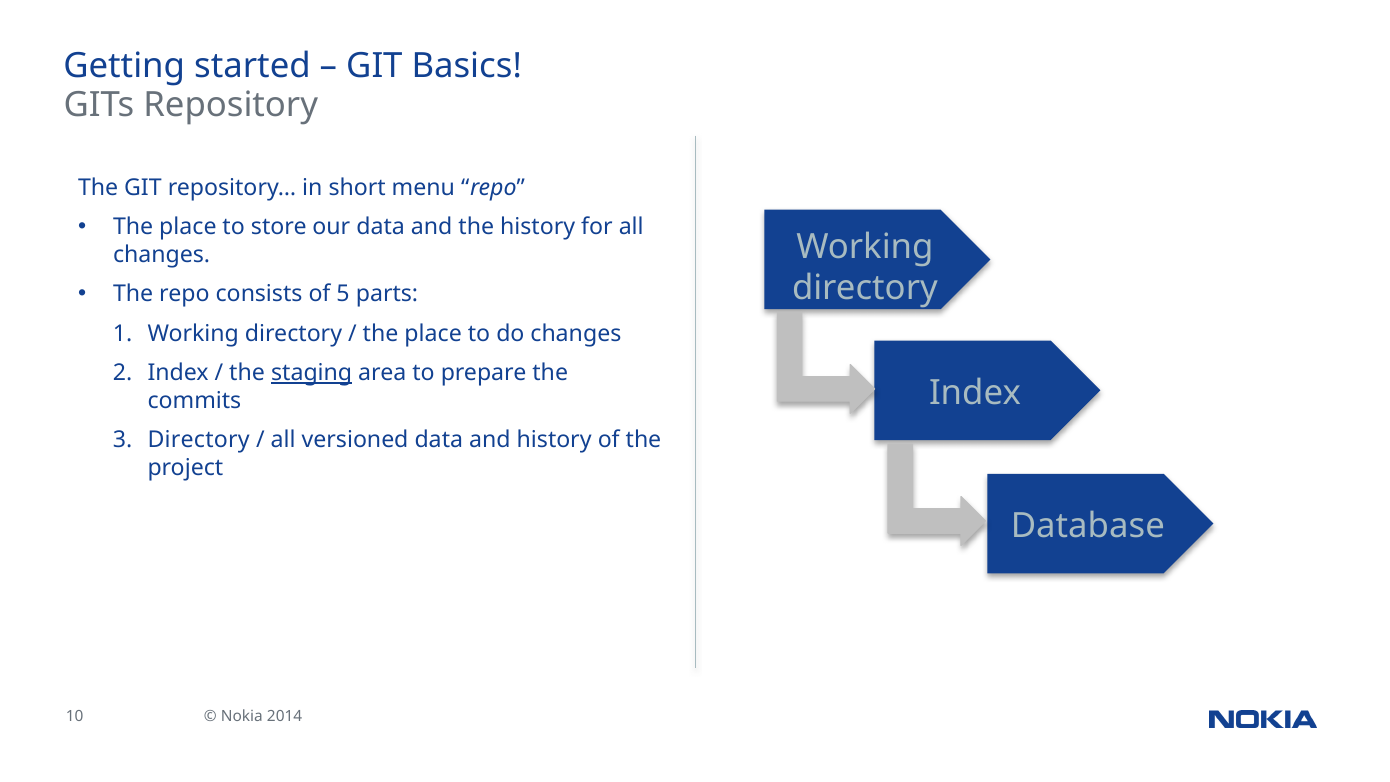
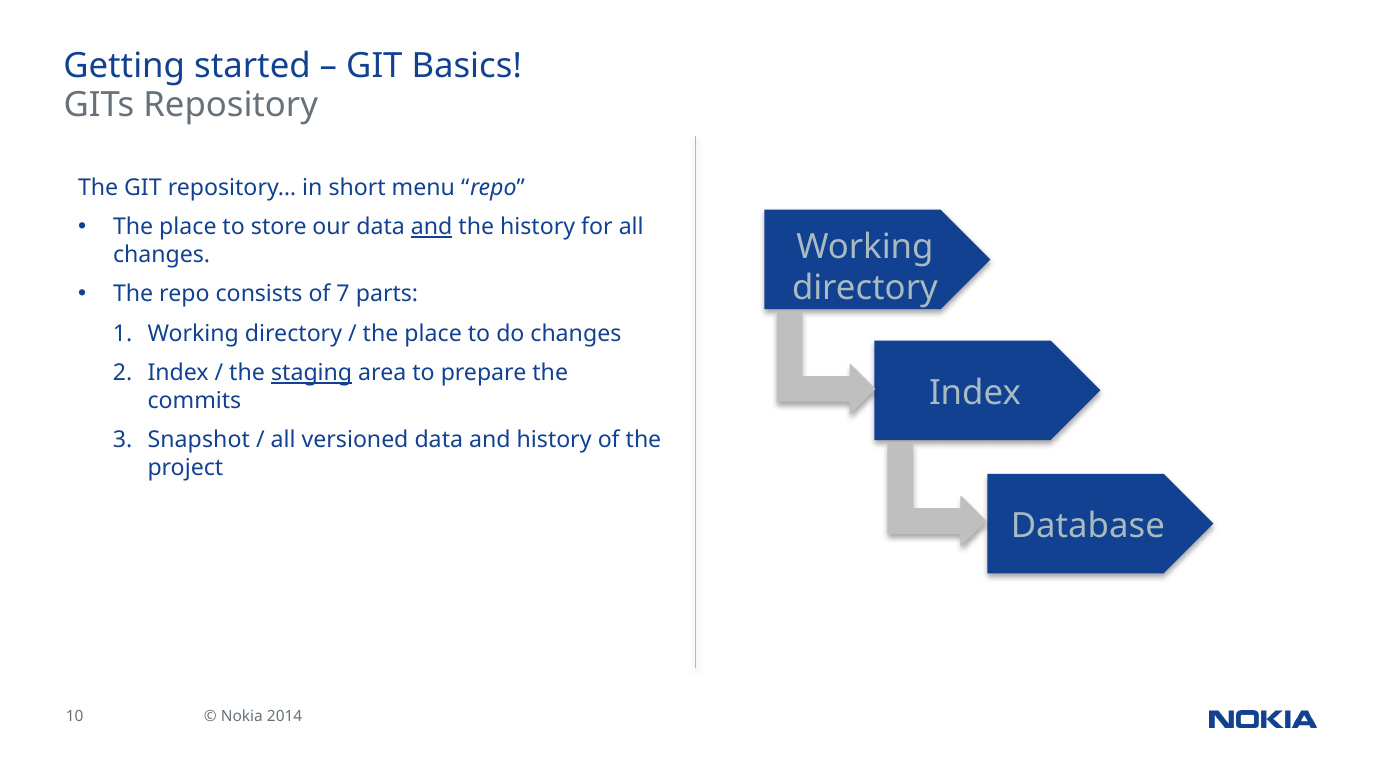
and underline: none -> present (432, 227)
5: 5 -> 7 (343, 294)
3 Directory: Directory -> Snapshot (199, 440)
